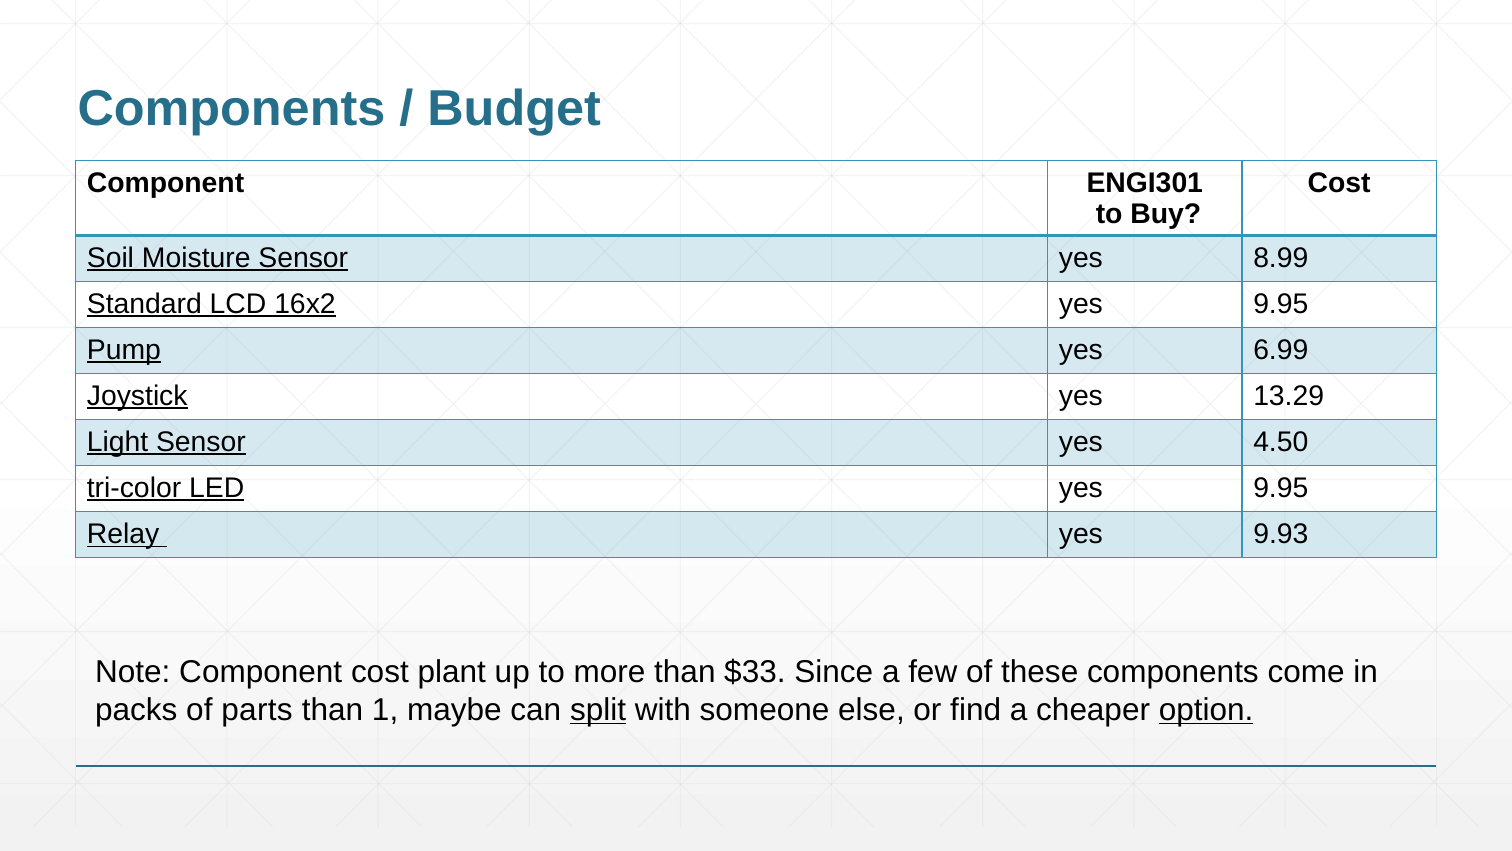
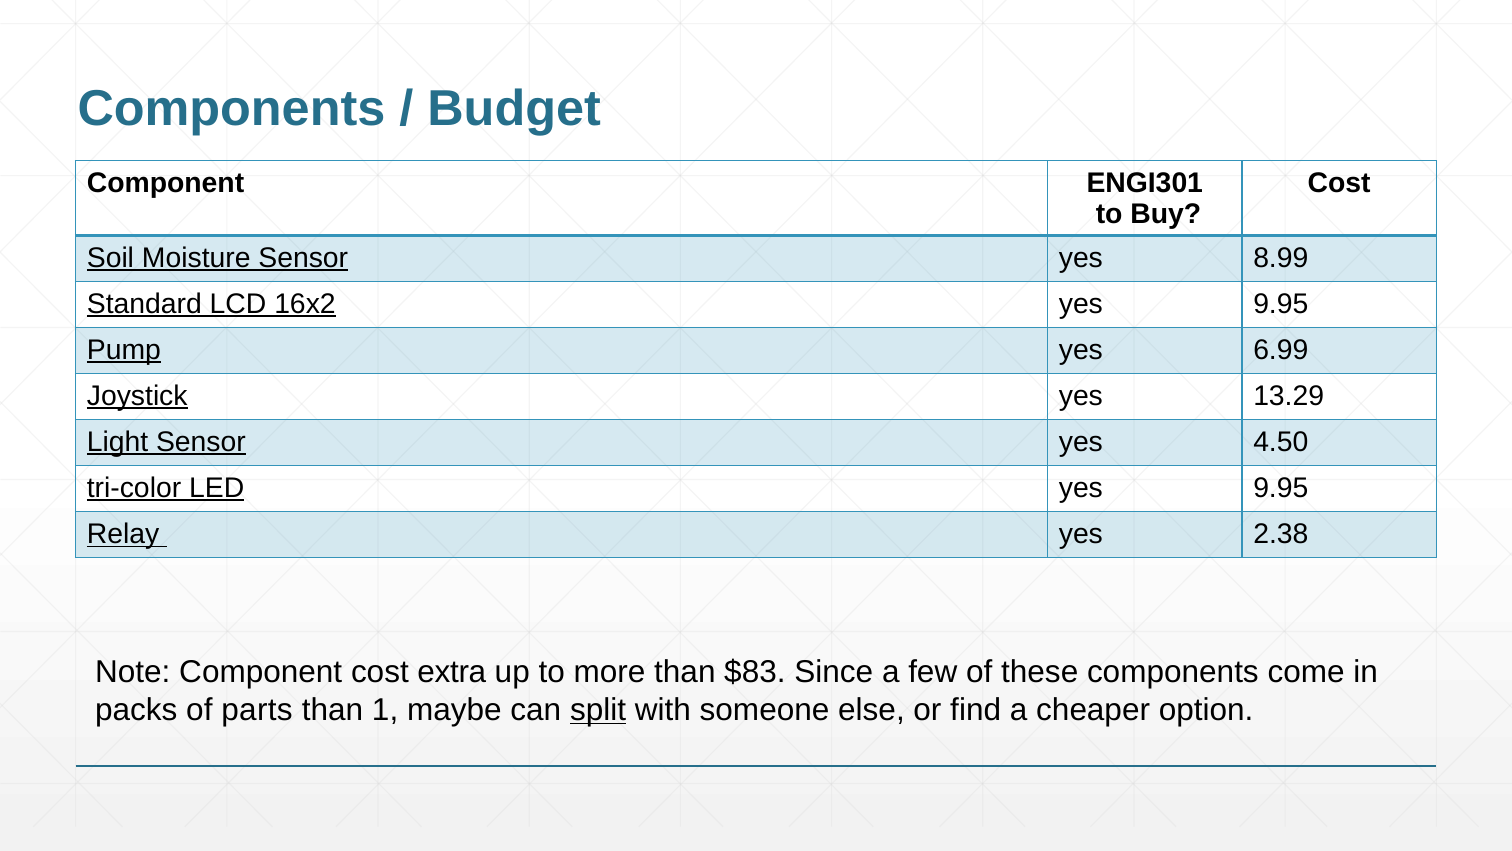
9.93: 9.93 -> 2.38 (1281, 533)
plant: plant -> extra (452, 672)
$33: $33 -> $83 (755, 672)
option underline: present -> none (1206, 710)
